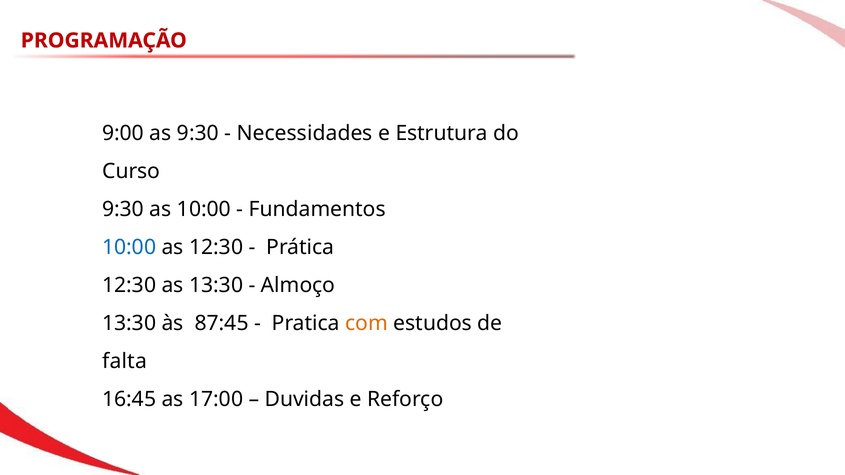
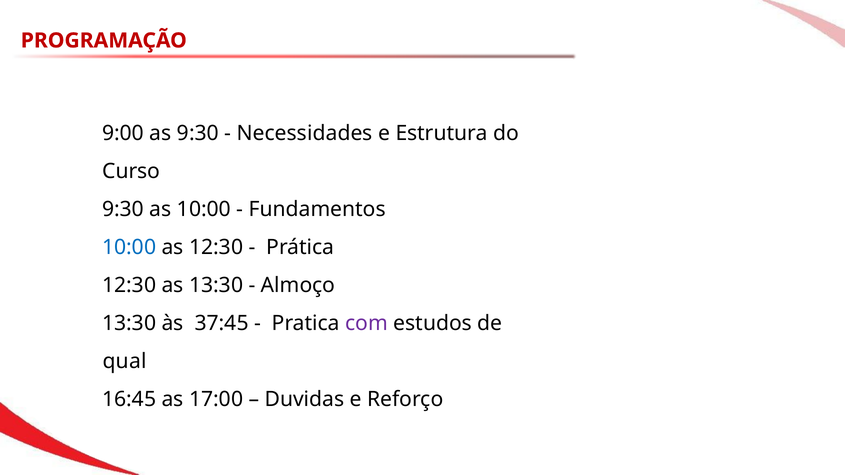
87:45: 87:45 -> 37:45 (222, 323)
com colour: orange -> purple (367, 323)
falta: falta -> qual (125, 362)
